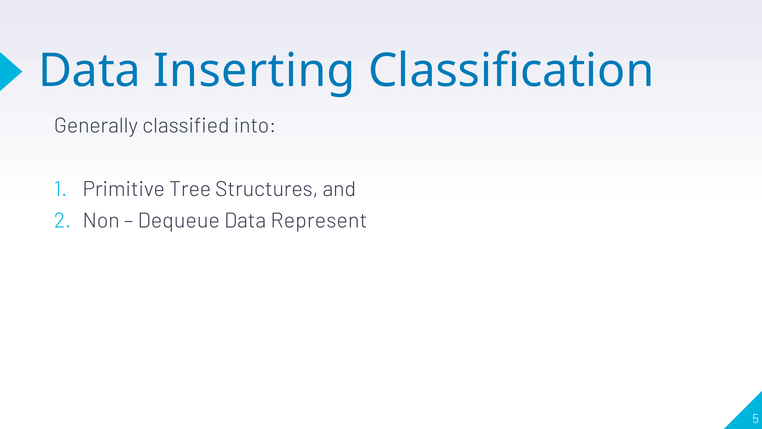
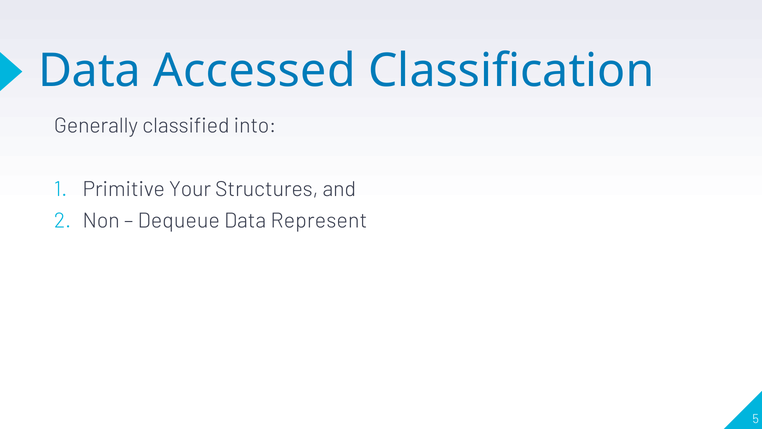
Inserting: Inserting -> Accessed (254, 71)
Tree: Tree -> Your (190, 189)
